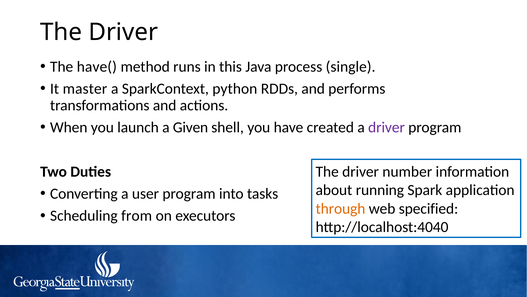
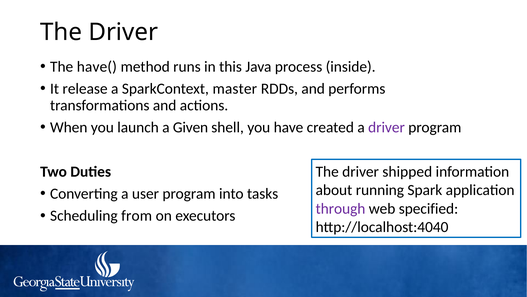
single: single -> inside (351, 67)
master: master -> release (85, 89)
python: python -> master (235, 89)
number: number -> shipped (407, 171)
through colour: orange -> purple (340, 208)
